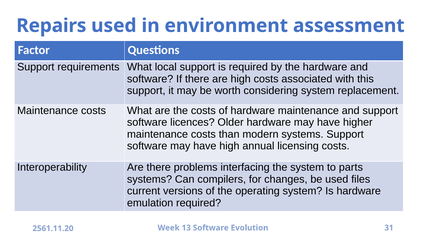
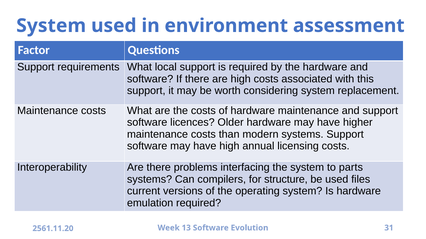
Repairs: Repairs -> System (51, 26)
changes: changes -> structure (286, 180)
